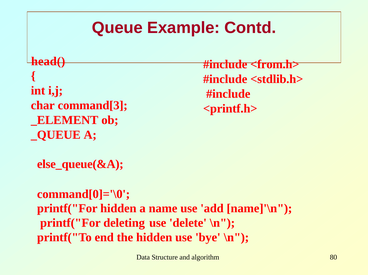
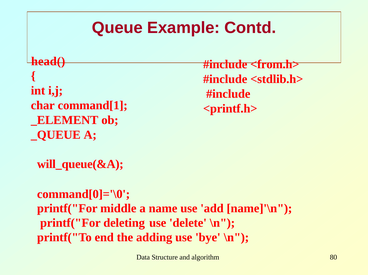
command[3: command[3 -> command[1 (93, 106)
else_queue(&A: else_queue(&A -> will_queue(&A (80, 165)
printf("For hidden: hidden -> middle (118, 209)
the hidden: hidden -> adding (154, 238)
